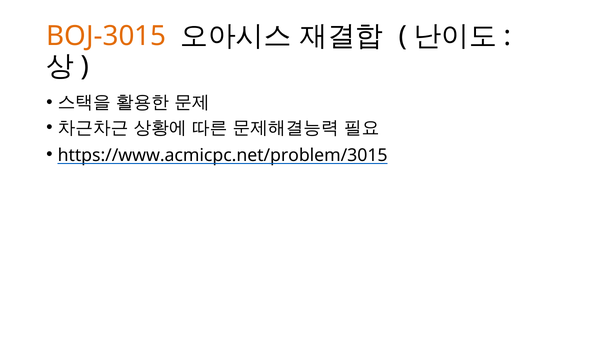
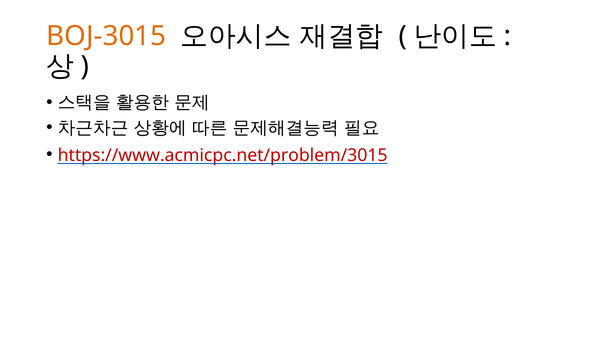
https://www.acmicpc.net/problem/3015 colour: black -> red (223, 155)
